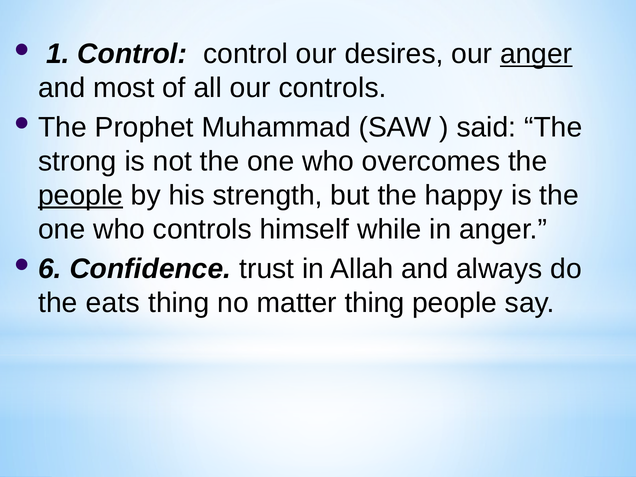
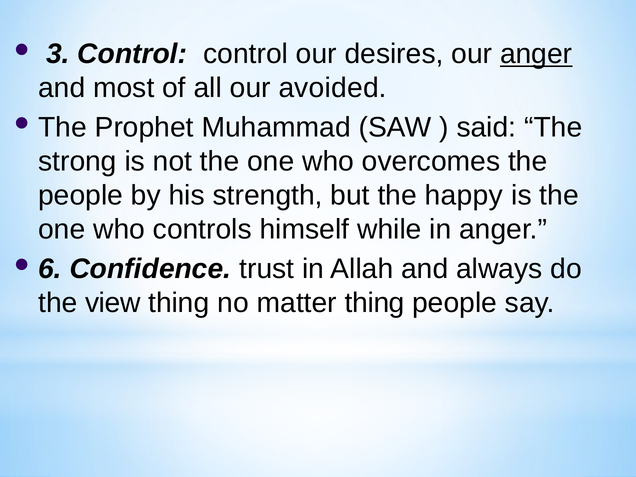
1: 1 -> 3 (58, 54)
our controls: controls -> avoided (333, 88)
people underline: present -> none (81, 195)
eats: eats -> view (113, 303)
